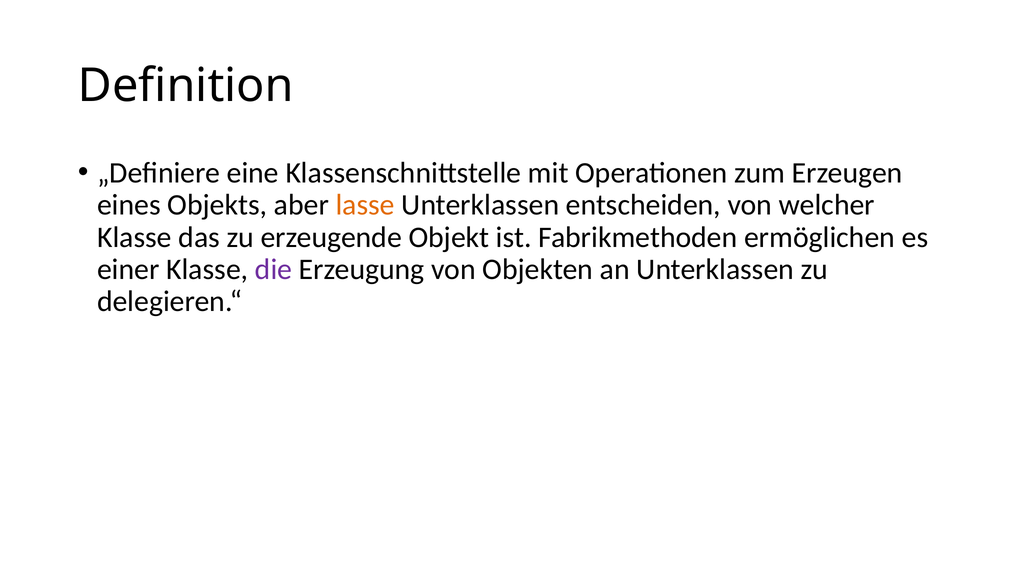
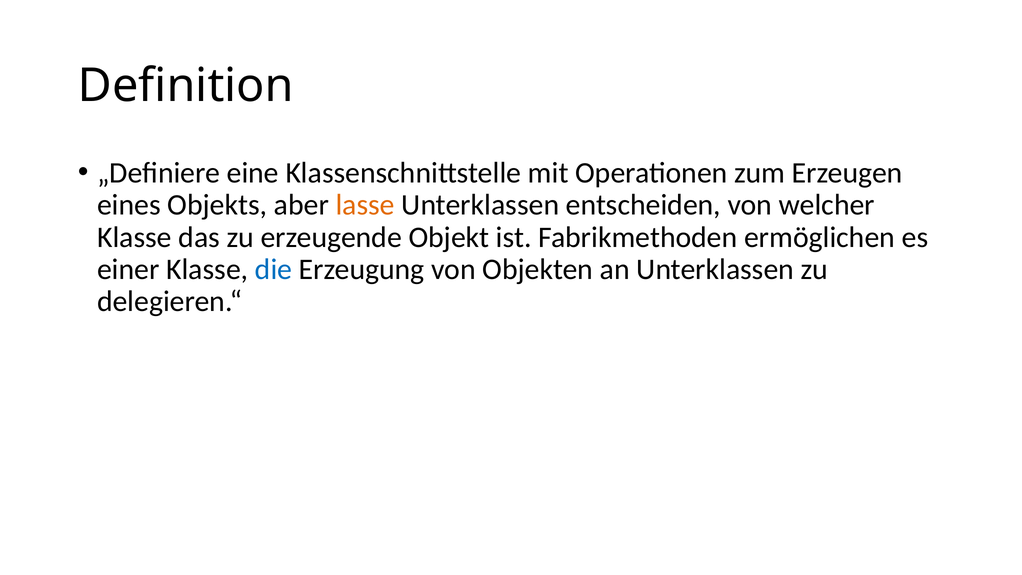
die colour: purple -> blue (273, 269)
